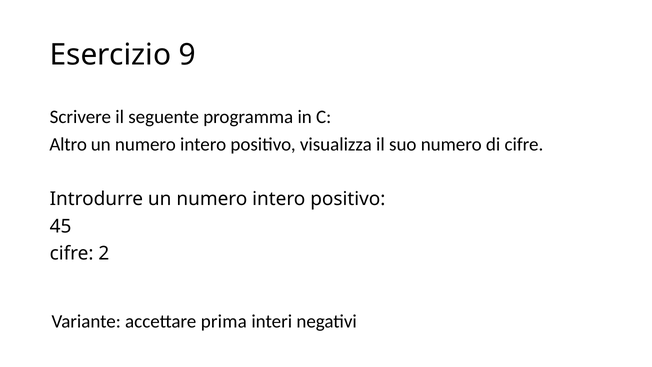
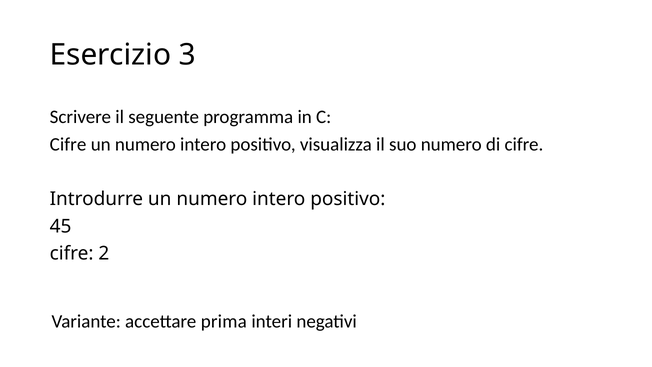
9: 9 -> 3 (187, 55)
Altro: Altro -> Cifre (68, 144)
